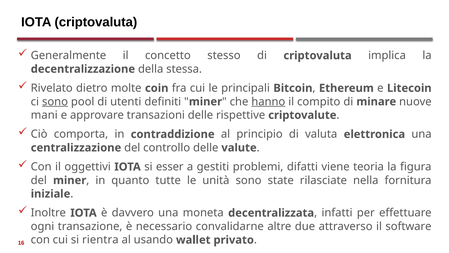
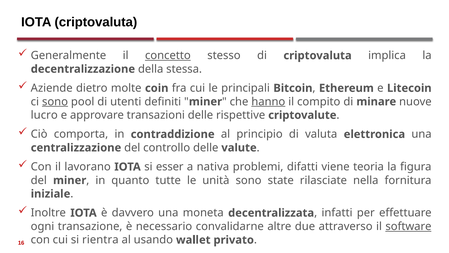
concetto underline: none -> present (168, 55)
Rivelato: Rivelato -> Aziende (52, 88)
mani: mani -> lucro (44, 115)
oggettivi: oggettivi -> lavorano (88, 167)
gestiti: gestiti -> nativa (213, 167)
software underline: none -> present (408, 226)
